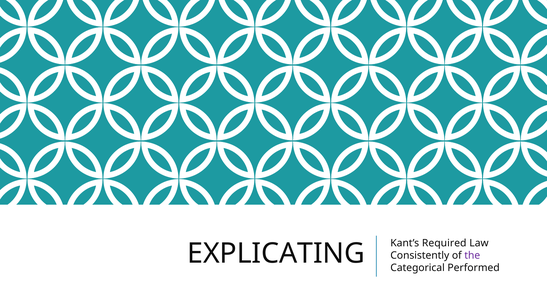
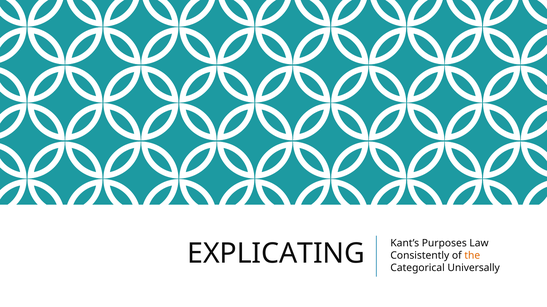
Required: Required -> Purposes (444, 244)
the colour: purple -> orange (472, 256)
Performed: Performed -> Universally (474, 268)
